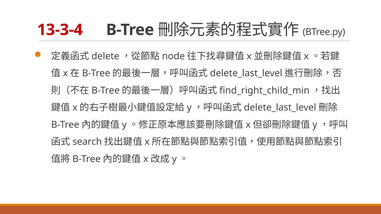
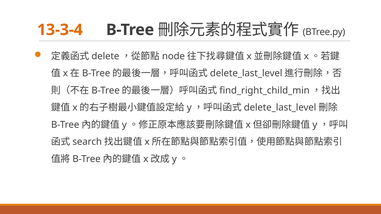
13-3-4 colour: red -> orange (60, 30)
